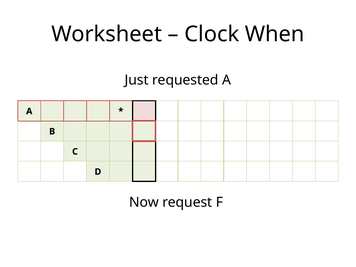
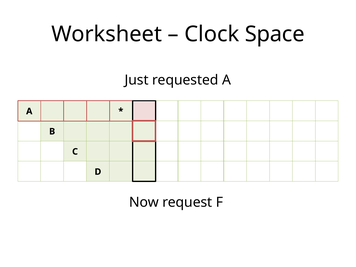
When: When -> Space (275, 34)
